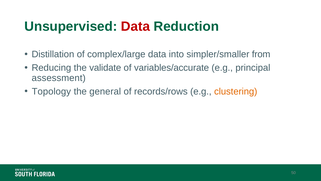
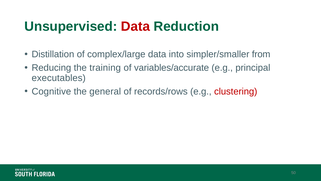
validate: validate -> training (105, 68)
assessment: assessment -> executables (59, 78)
Topology: Topology -> Cognitive (51, 91)
clustering colour: orange -> red (236, 91)
